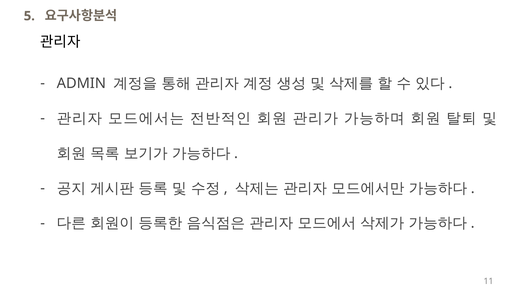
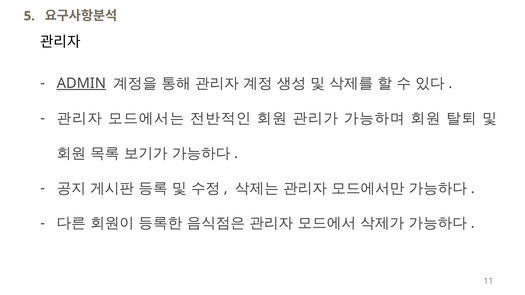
ADMIN underline: none -> present (81, 83)
